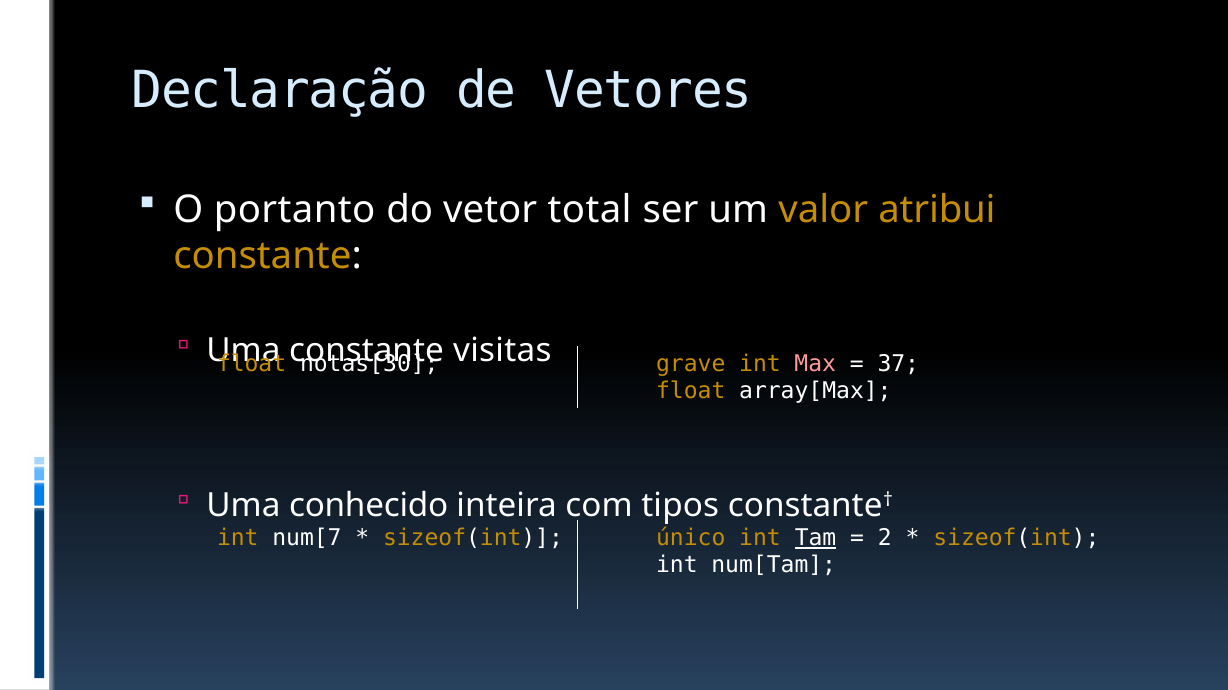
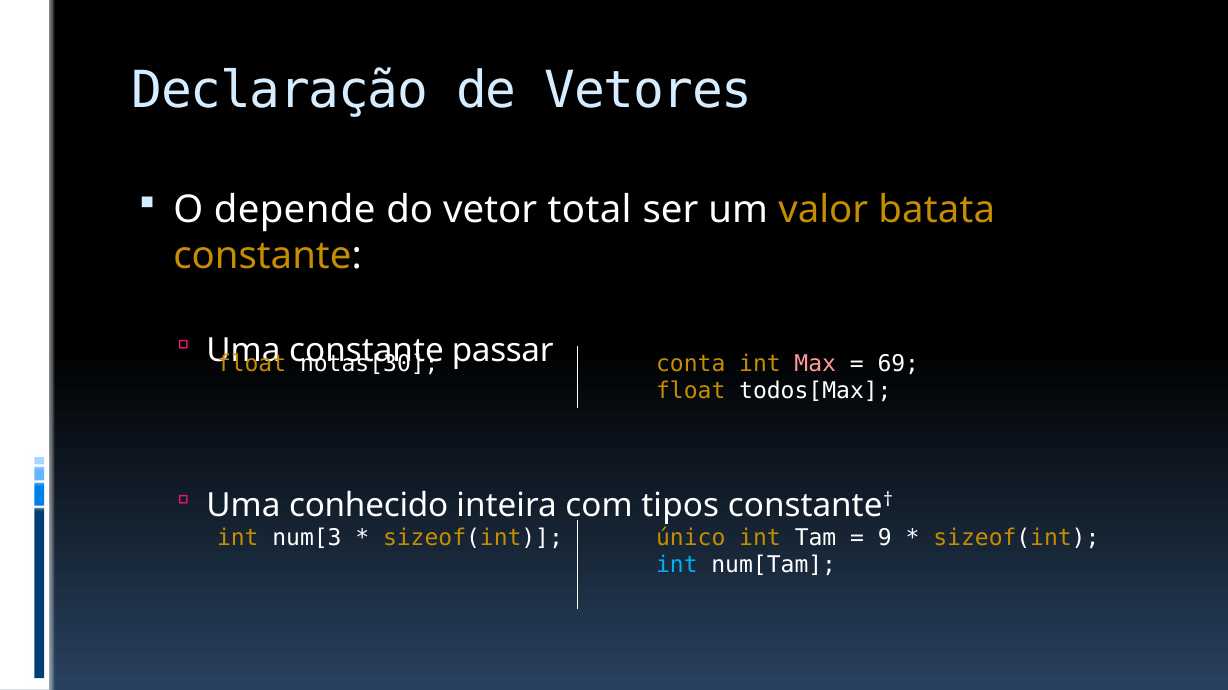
portanto: portanto -> depende (295, 210)
atribui: atribui -> batata (937, 210)
visitas: visitas -> passar (503, 351)
grave: grave -> conta (691, 364)
37: 37 -> 69 (898, 364)
array[Max: array[Max -> todos[Max (815, 391)
num[7: num[7 -> num[3 (307, 539)
Tam underline: present -> none (816, 539)
2: 2 -> 9 (885, 539)
int colour: white -> light blue (677, 565)
